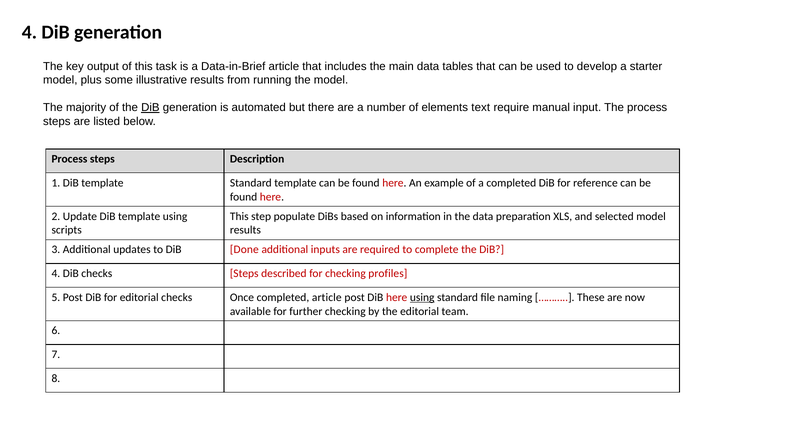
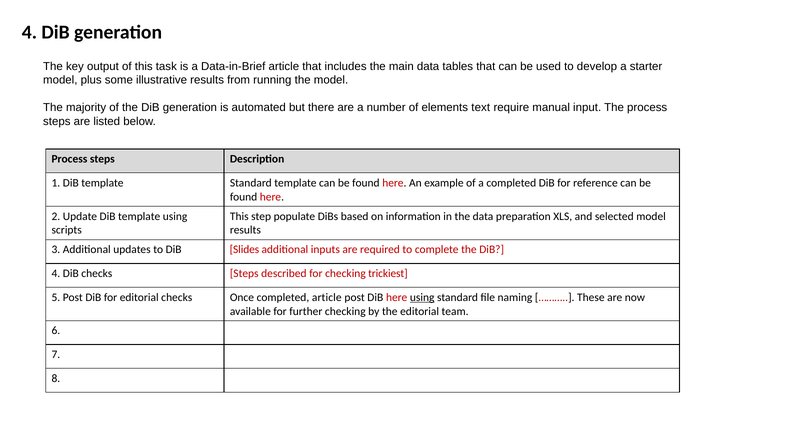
DiB underline: present -> none (150, 108)
Done: Done -> Slides (244, 250)
profiles: profiles -> trickiest (388, 274)
